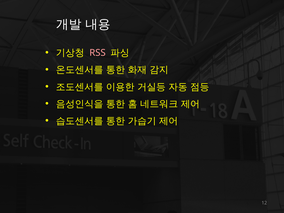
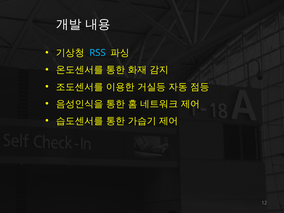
RSS colour: pink -> light blue (98, 53)
